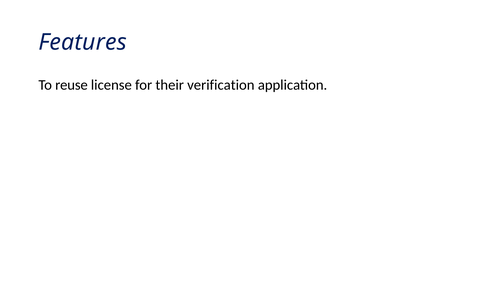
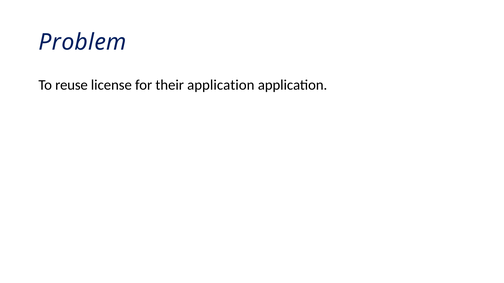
Features: Features -> Problem (83, 42)
their verification: verification -> application (221, 85)
